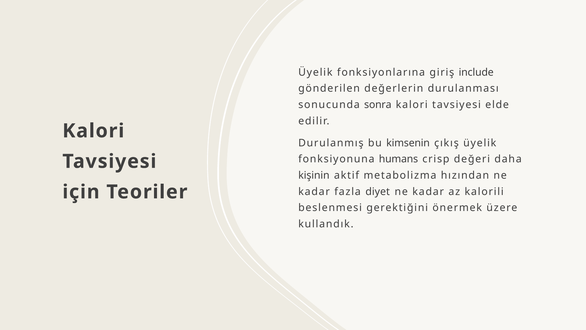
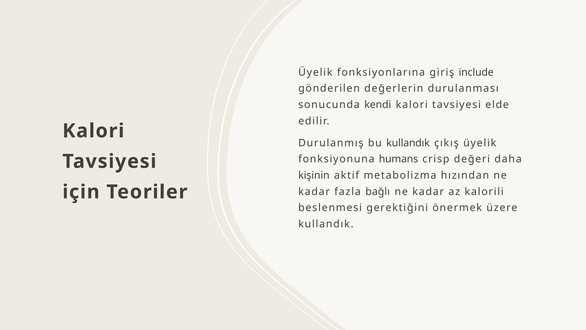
sonra: sonra -> kendi (378, 105)
bu kimsenin: kimsenin -> kullandık (408, 143)
diyet: diyet -> bağlı (378, 191)
